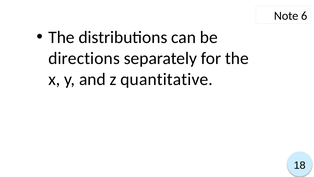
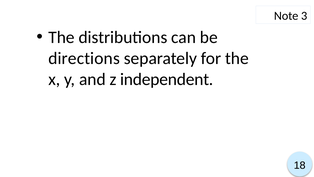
6: 6 -> 3 (304, 16)
quantitative: quantitative -> independent (167, 79)
